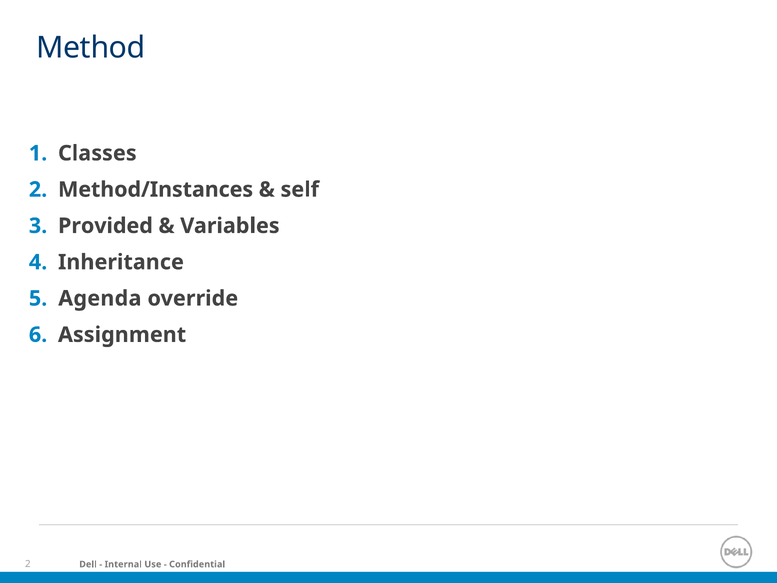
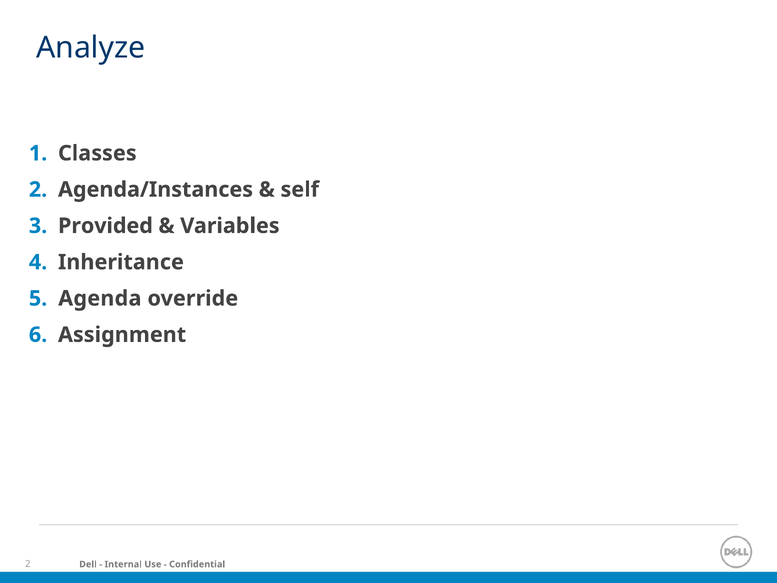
Method: Method -> Analyze (91, 48)
Method/Instances: Method/Instances -> Agenda/Instances (156, 190)
